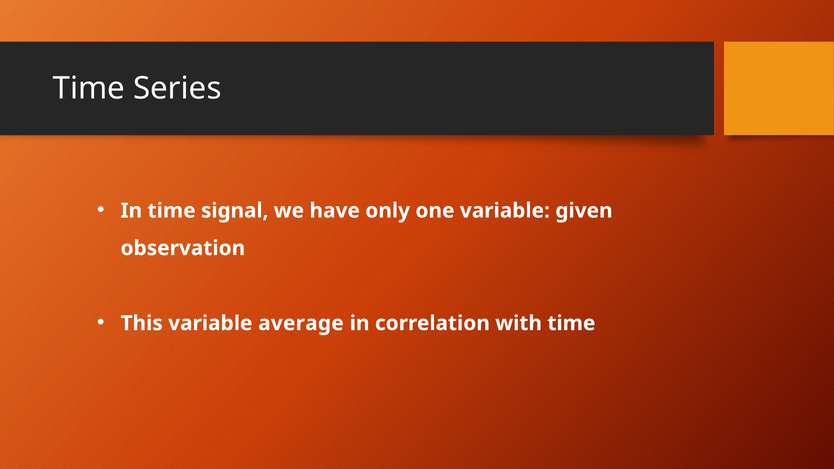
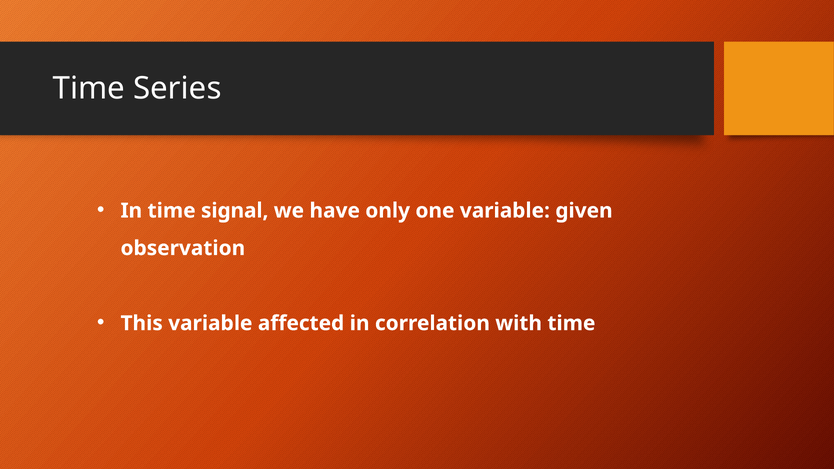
average: average -> affected (301, 323)
